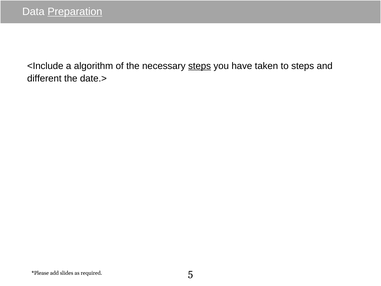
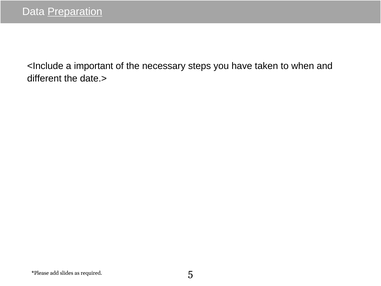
algorithm: algorithm -> important (94, 66)
steps underline: present -> none (200, 66)
to steps: steps -> when (303, 66)
